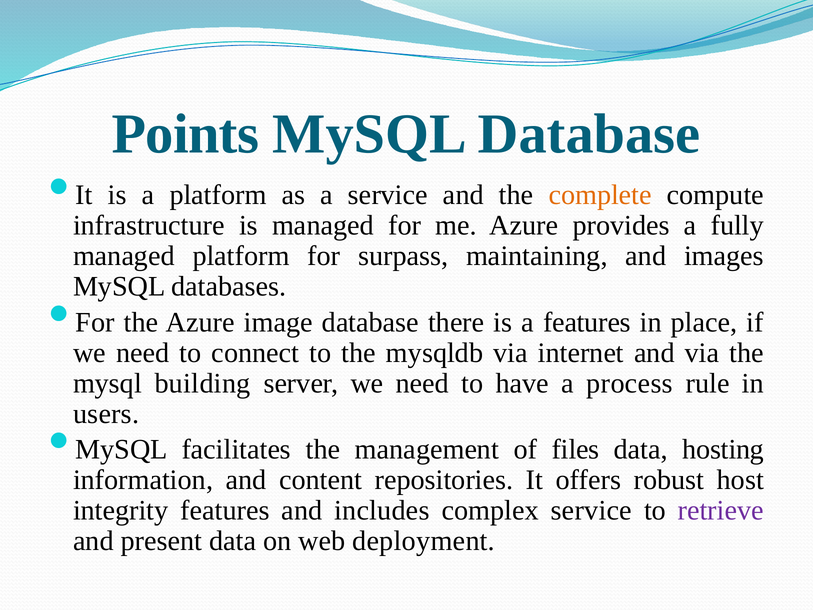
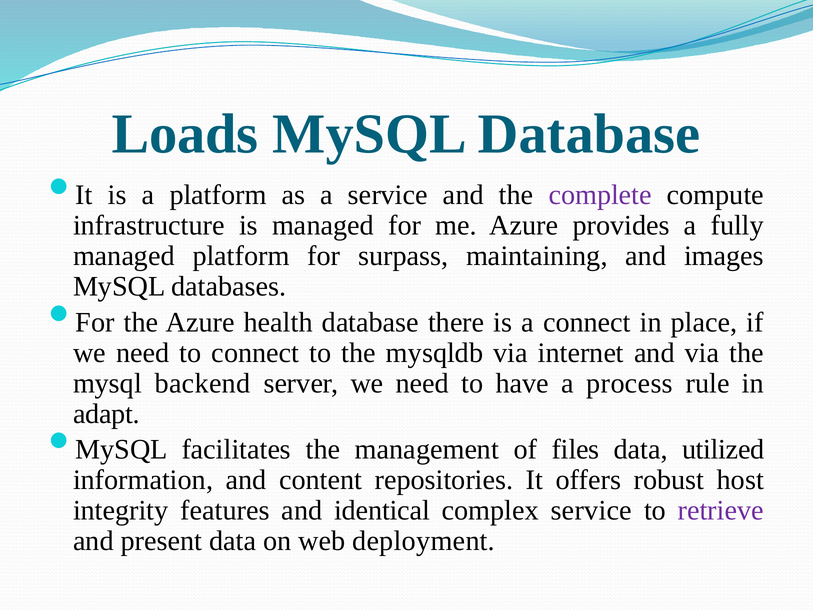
Points: Points -> Loads (185, 134)
complete colour: orange -> purple (600, 195)
image: image -> health (278, 322)
a features: features -> connect (587, 322)
building: building -> backend (203, 383)
users: users -> adapt (106, 414)
hosting: hosting -> utilized (723, 449)
includes: includes -> identical (382, 510)
